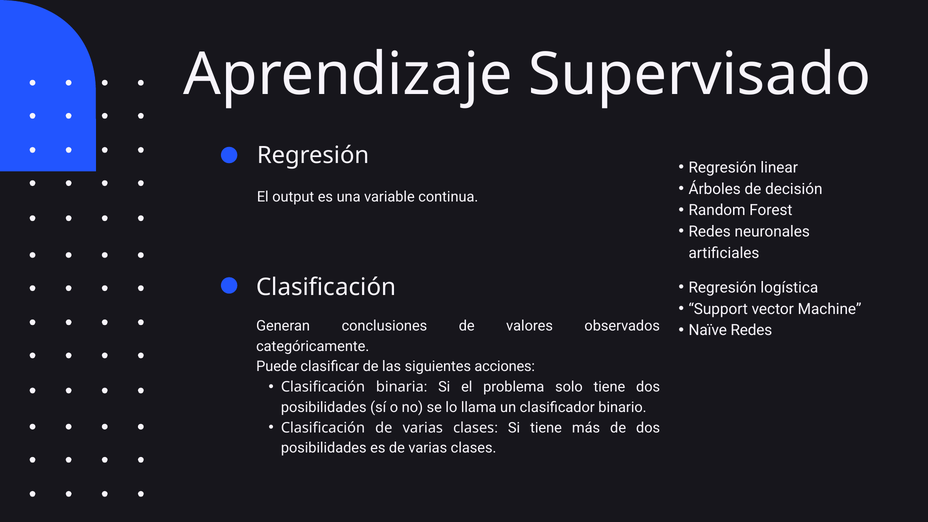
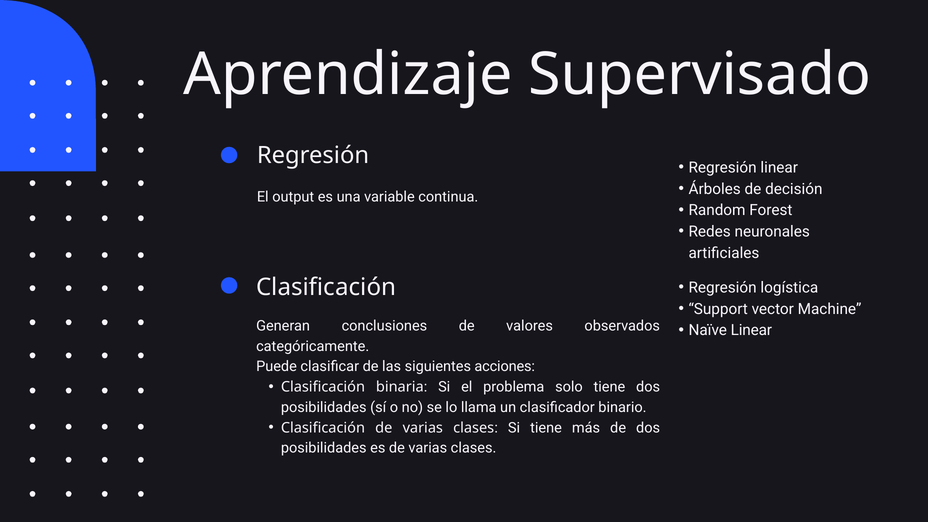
Naïve Redes: Redes -> Linear (751, 330)
